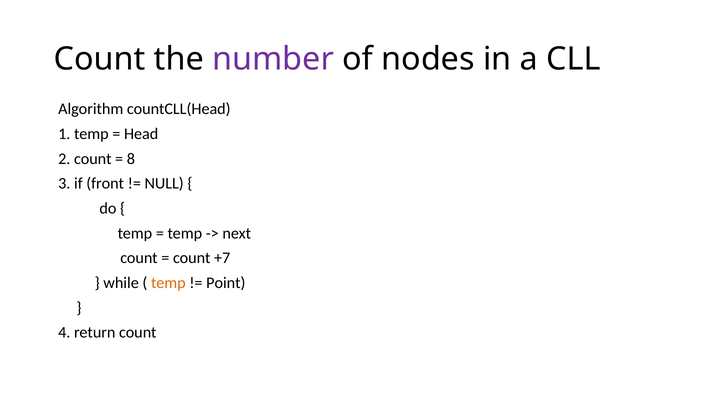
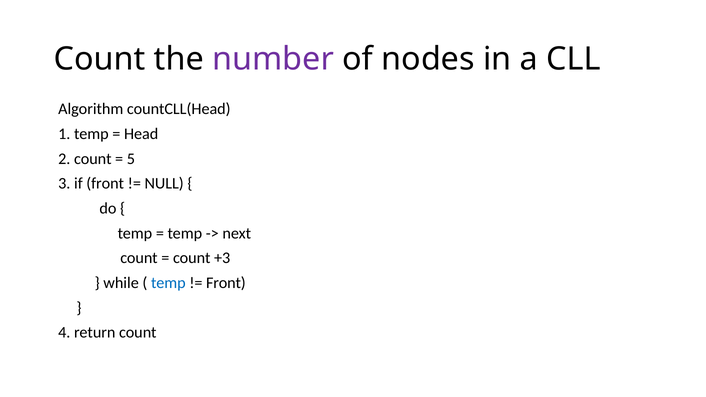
8: 8 -> 5 (131, 159)
+7: +7 -> +3 (222, 258)
temp colour: orange -> blue (168, 283)
Point: Point -> Front (226, 283)
